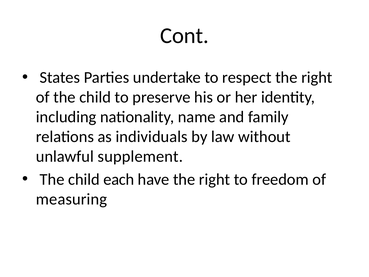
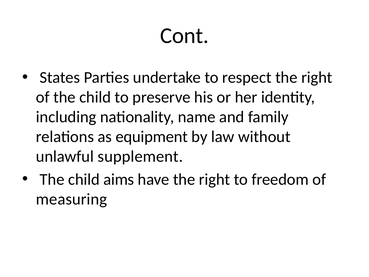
individuals: individuals -> equipment (152, 137)
each: each -> aims (119, 179)
